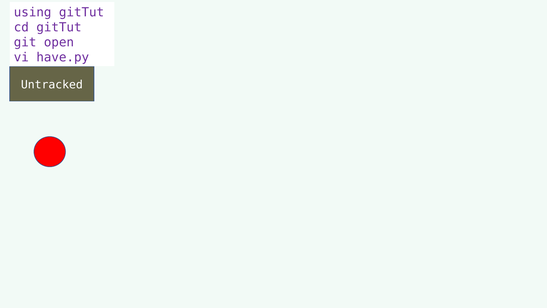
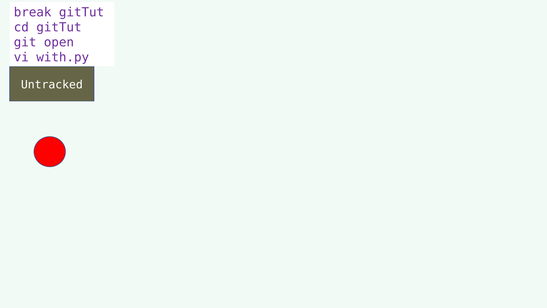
using: using -> break (33, 12)
have.py: have.py -> with.py (63, 57)
